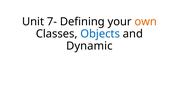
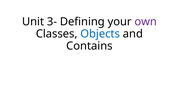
7-: 7- -> 3- (52, 22)
own colour: orange -> purple (146, 22)
Dynamic: Dynamic -> Contains (89, 46)
